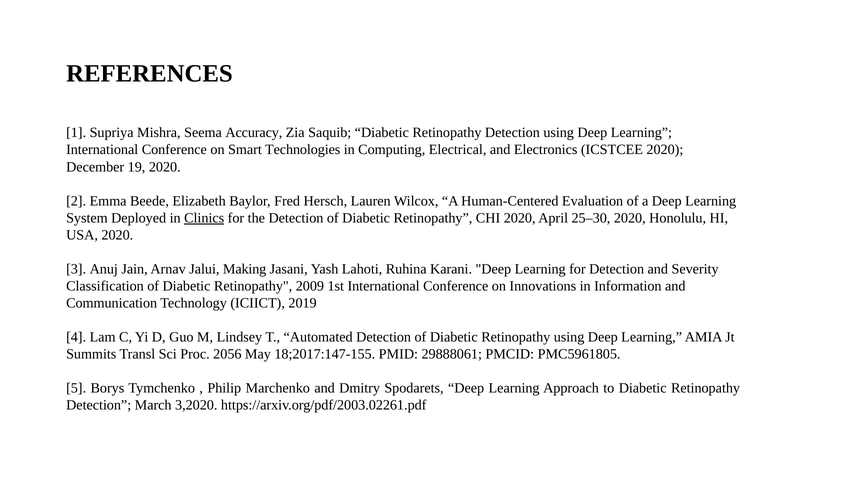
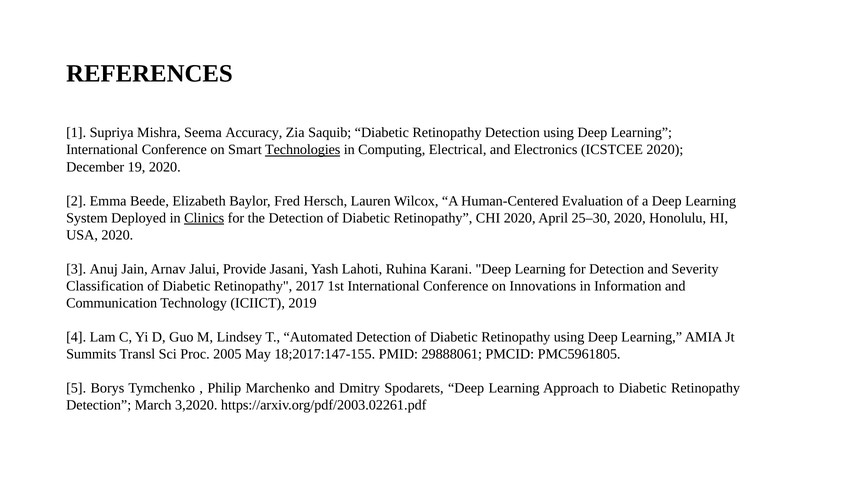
Technologies underline: none -> present (303, 150)
Making: Making -> Provide (245, 269)
2009: 2009 -> 2017 (310, 286)
2056: 2056 -> 2005 (227, 354)
